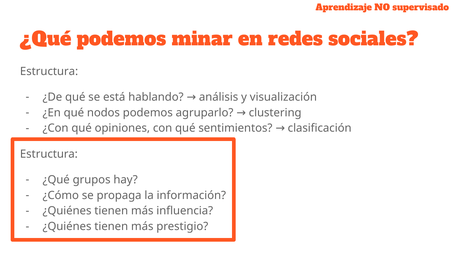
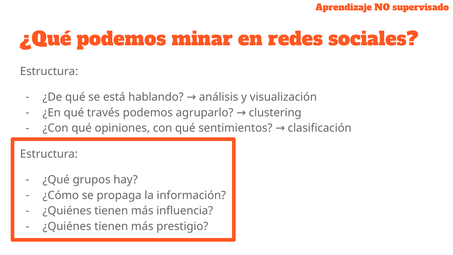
nodos: nodos -> través (103, 113)
